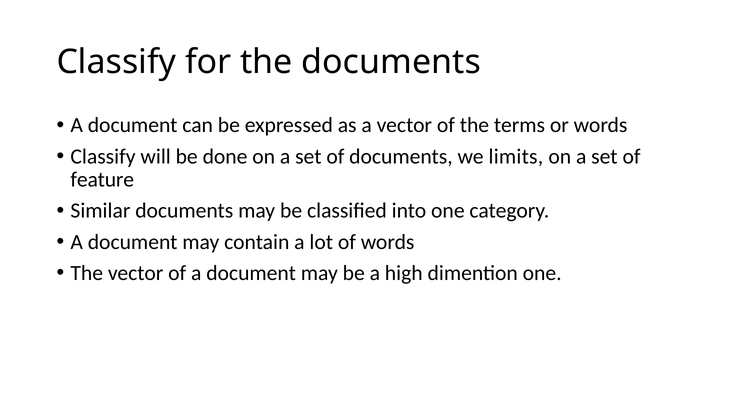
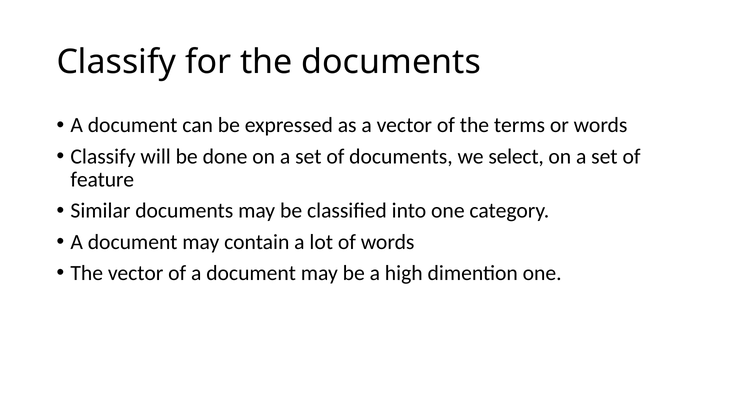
limits: limits -> select (516, 157)
